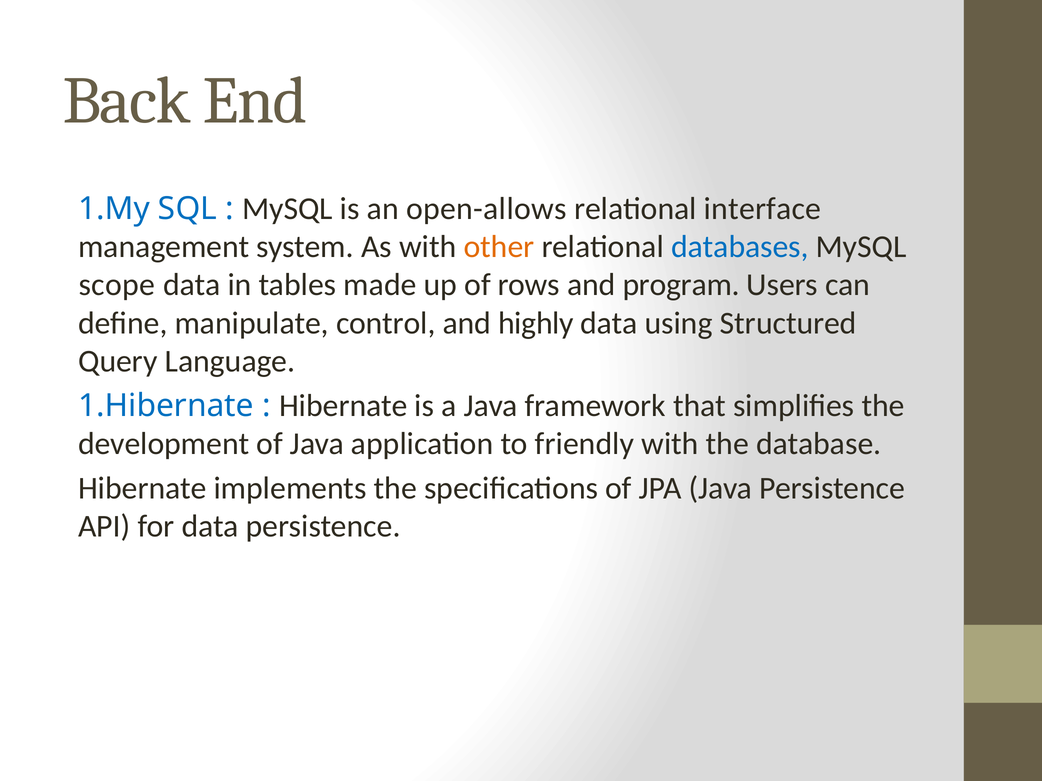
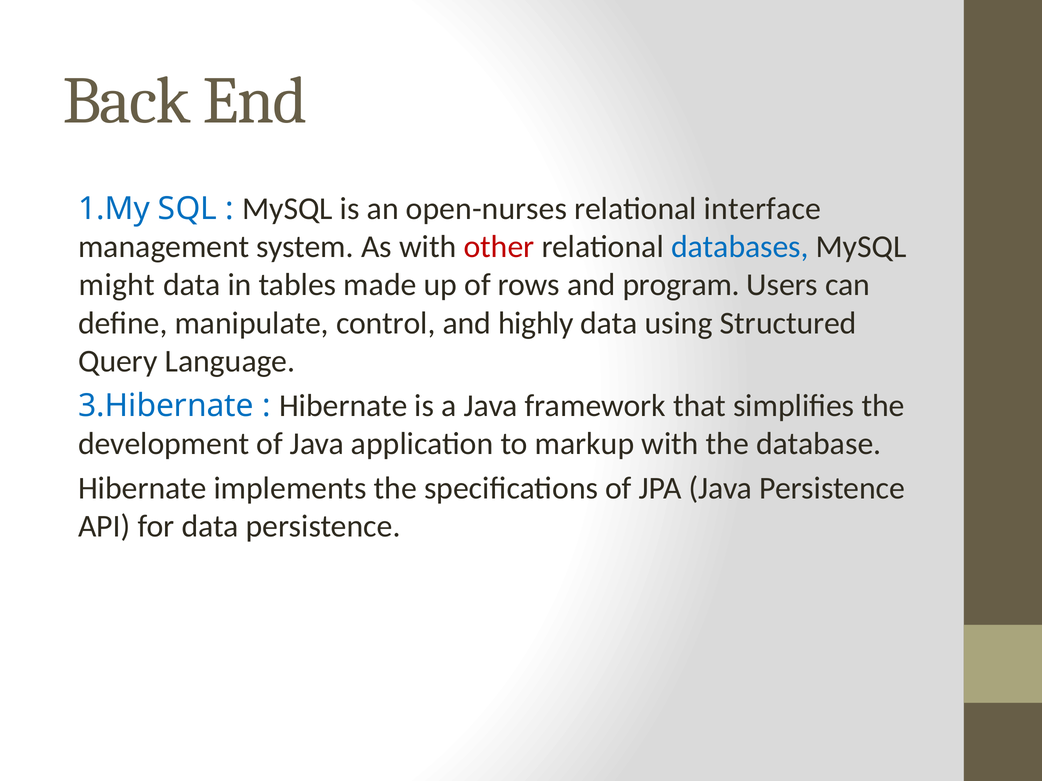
open-allows: open-allows -> open-nurses (487, 209)
other colour: orange -> red (499, 247)
scope: scope -> might (117, 285)
1.Hibernate: 1.Hibernate -> 3.Hibernate (166, 406)
friendly: friendly -> markup (585, 444)
